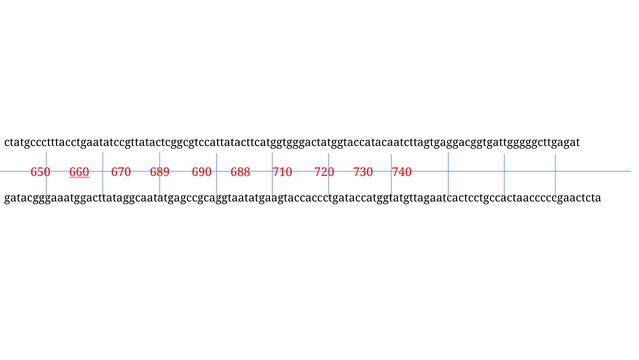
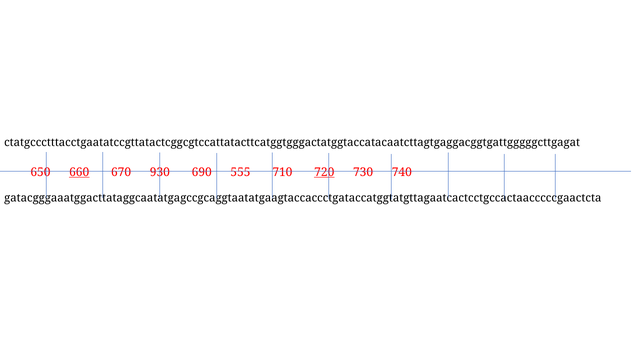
689: 689 -> 930 (160, 172)
688: 688 -> 555 (241, 172)
720 underline: none -> present (324, 172)
